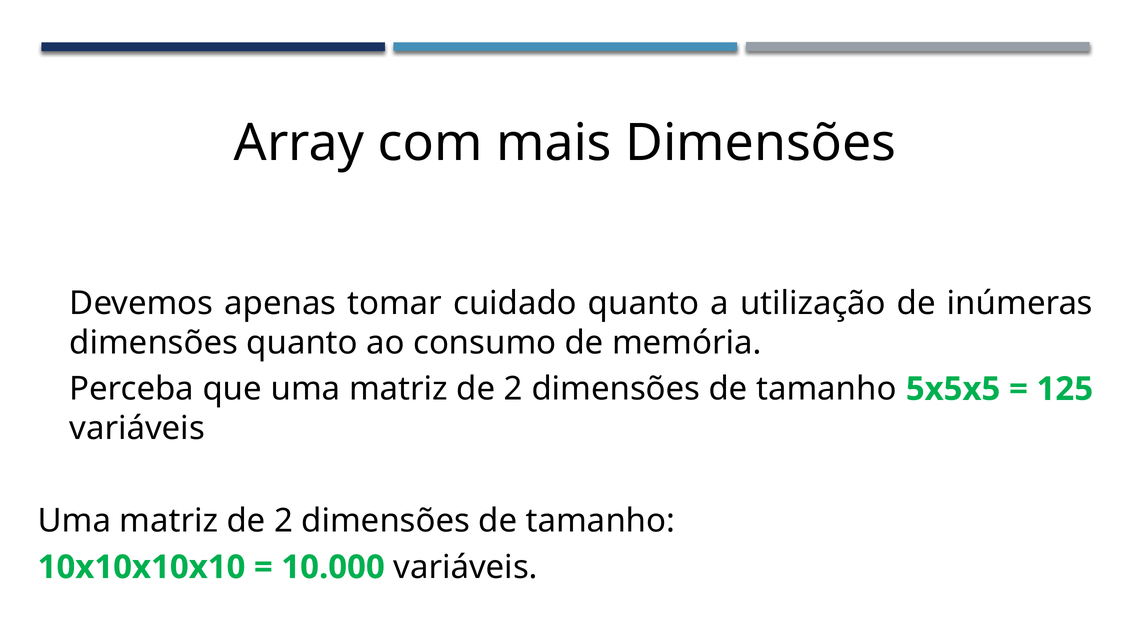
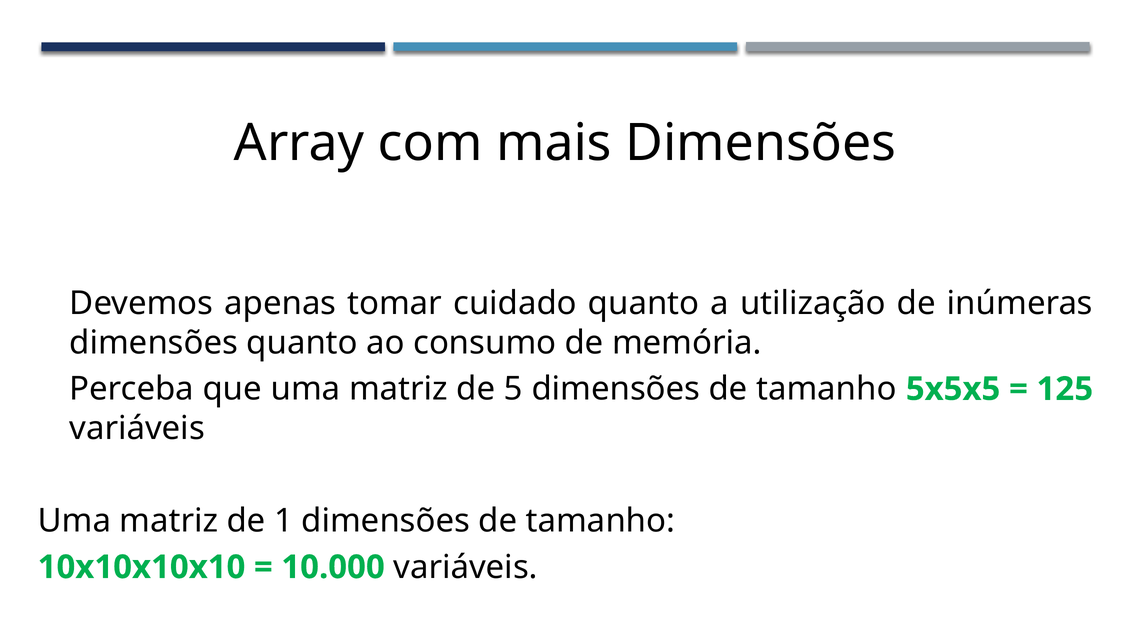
2: 2 -> 5 (513, 389)
2: 2 -> 1 (283, 521)
